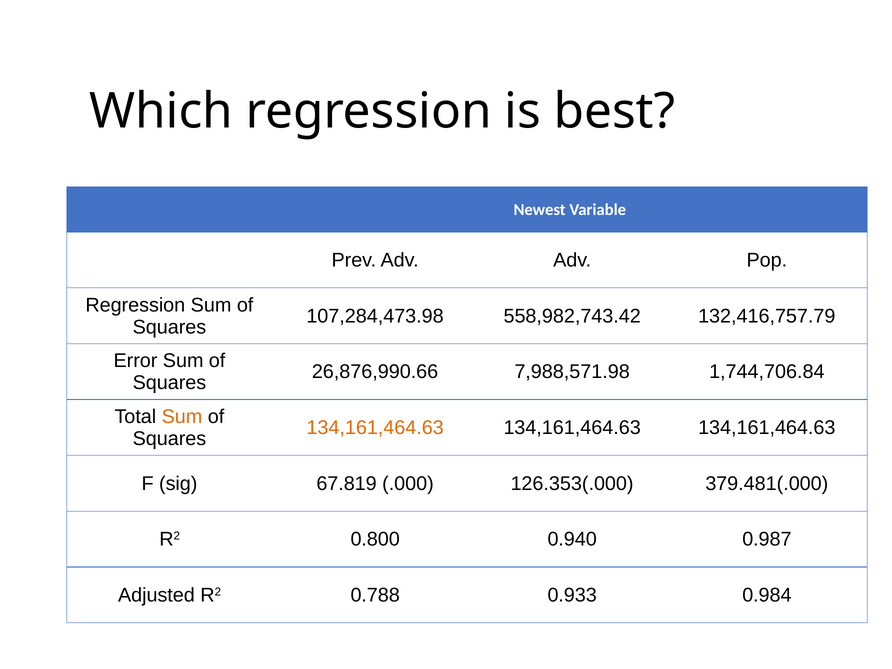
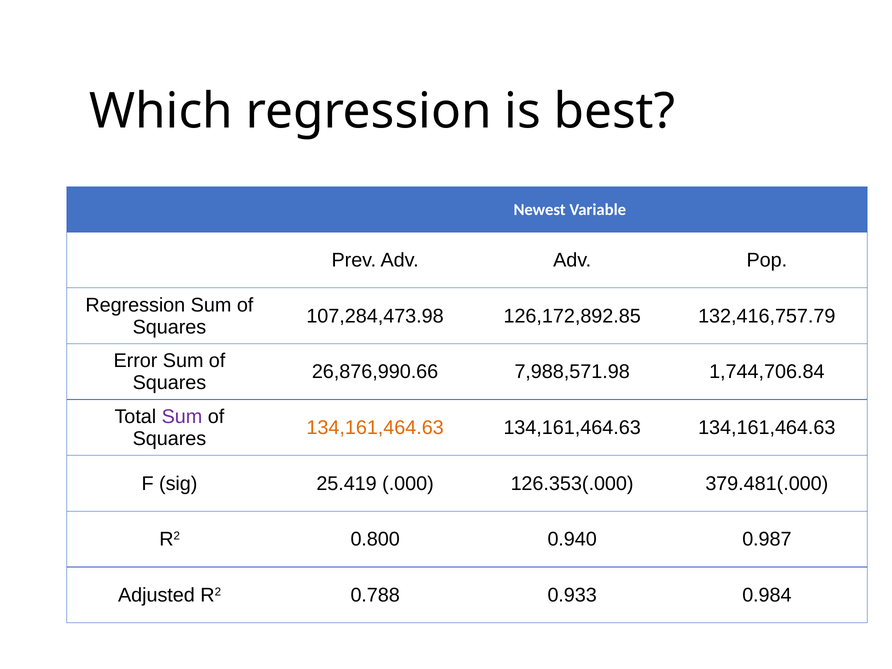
558,982,743.42: 558,982,743.42 -> 126,172,892.85 (572, 316)
Sum colour: orange -> purple (182, 417)
67.819: 67.819 -> 25.419 (347, 484)
